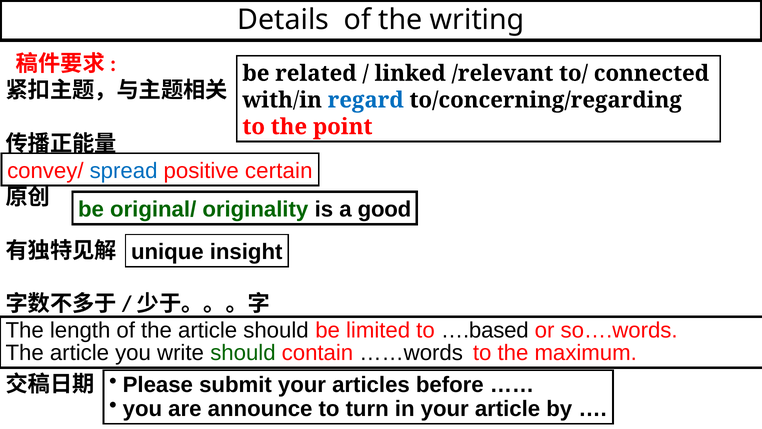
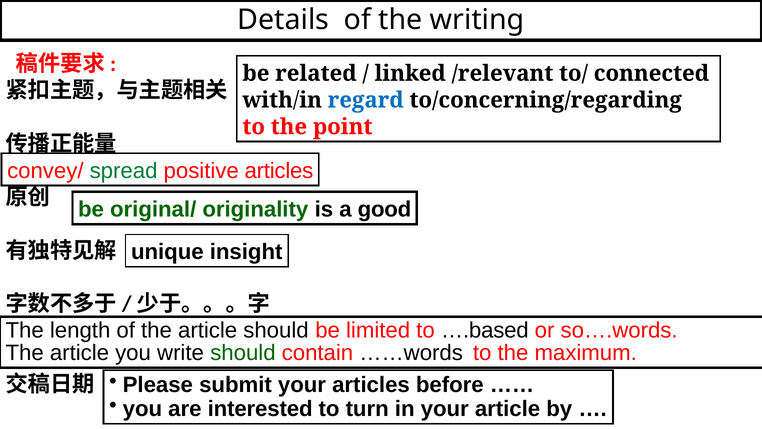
spread colour: blue -> green (124, 171)
positive certain: certain -> articles (279, 171)
announce: announce -> interested (260, 409)
